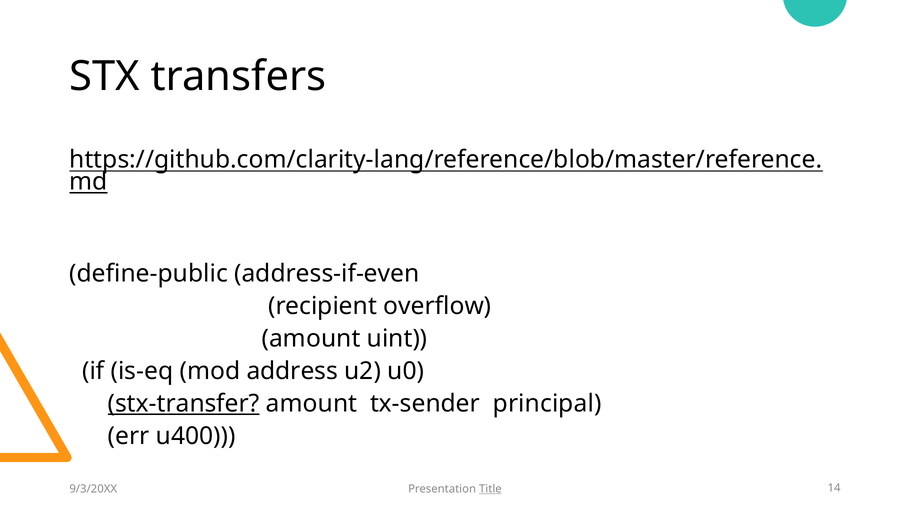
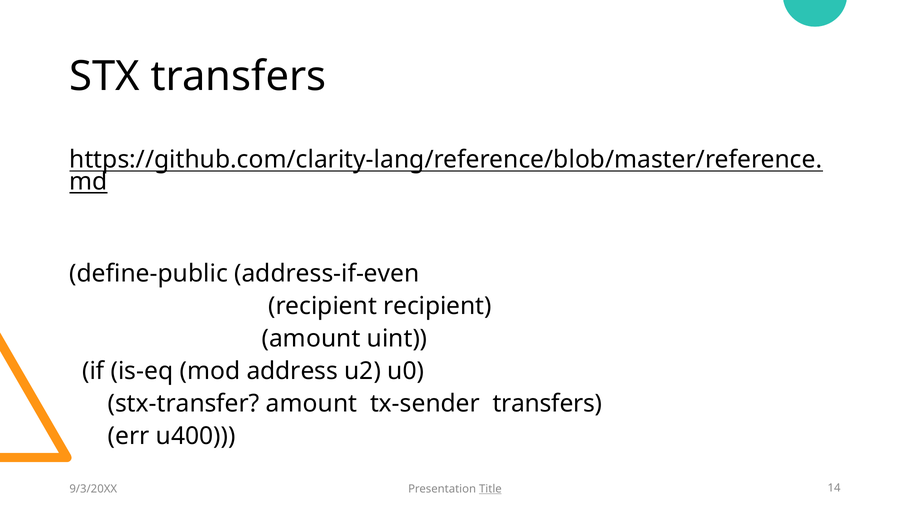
recipient overflow: overflow -> recipient (437, 306)
stx-transfer underline: present -> none (184, 404)
tx-sender principal: principal -> transfers (547, 404)
